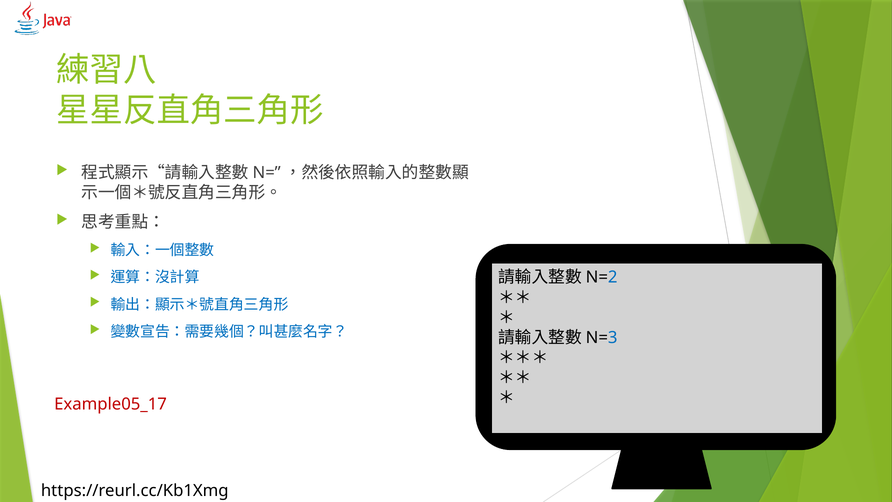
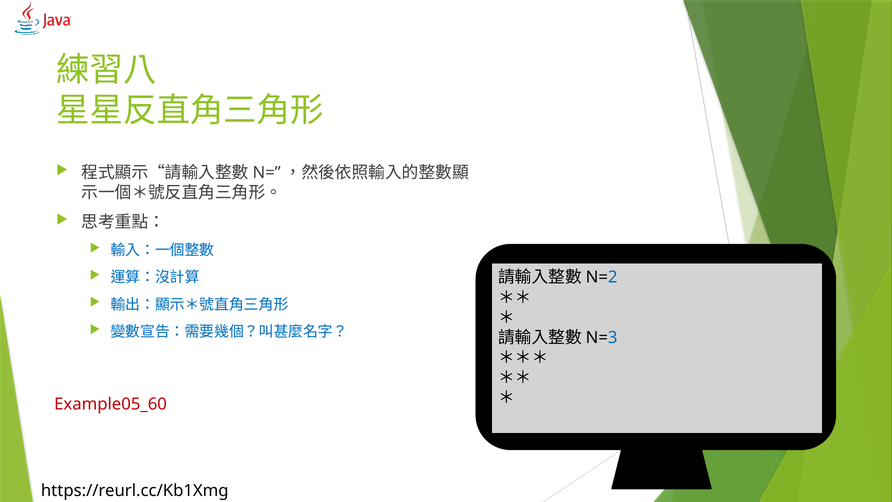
Example05_17: Example05_17 -> Example05_60 (111, 404)
